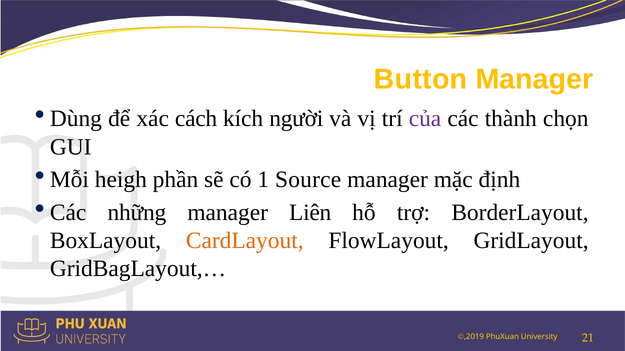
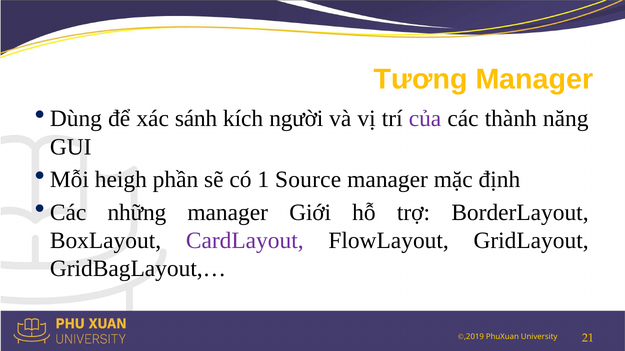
Button: Button -> Tương (421, 80)
cách: cách -> sánh (196, 119)
chọn: chọn -> năng (566, 119)
Liên: Liên -> Giới (310, 213)
CardLayout colour: orange -> purple (245, 241)
